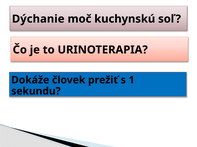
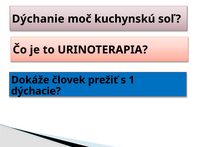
sekundu: sekundu -> dýchacie (36, 92)
